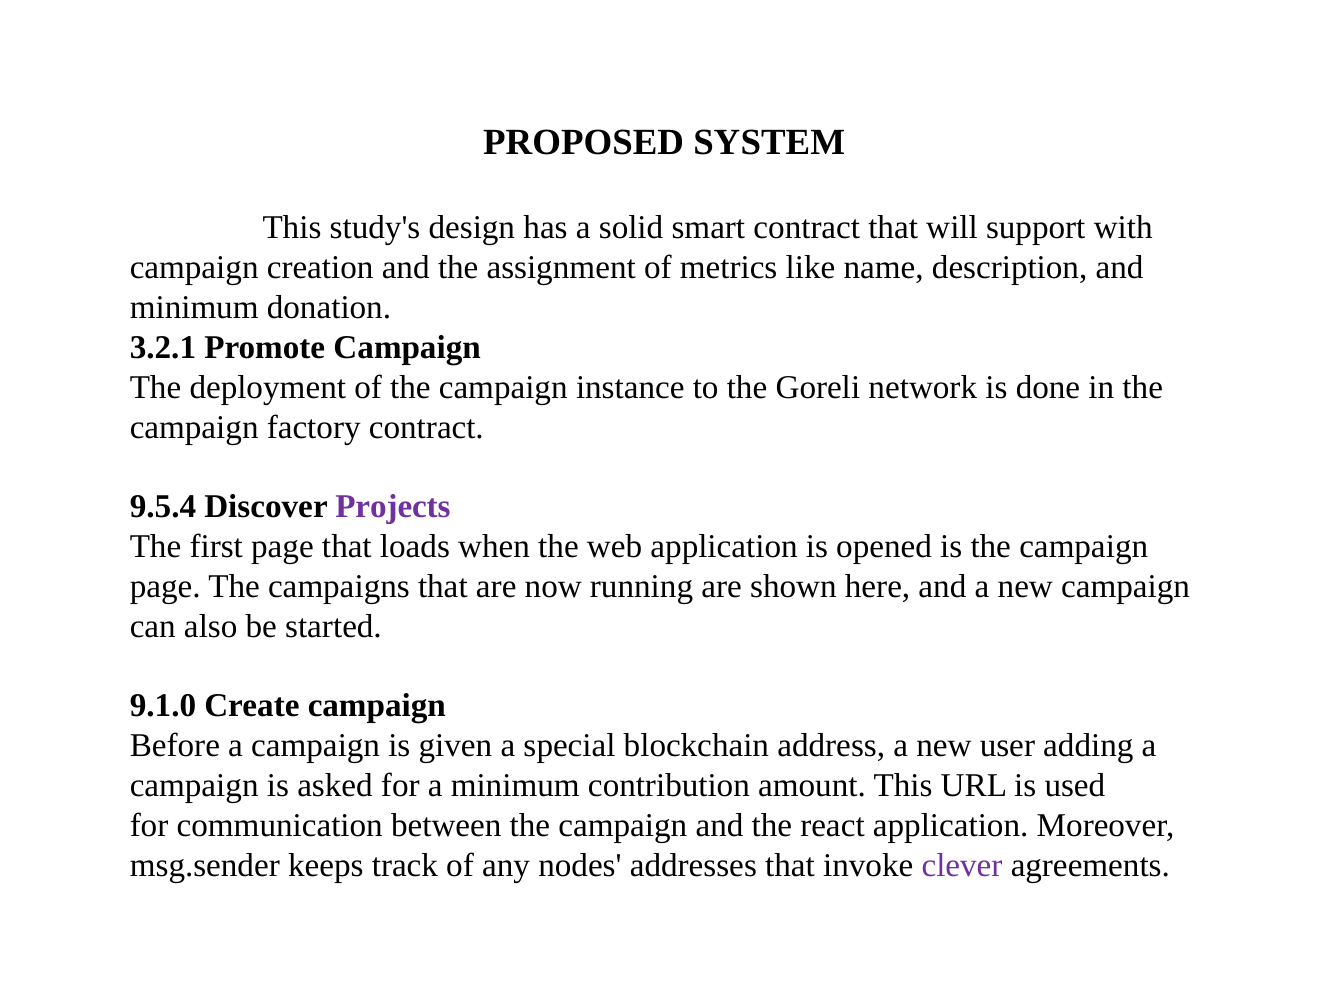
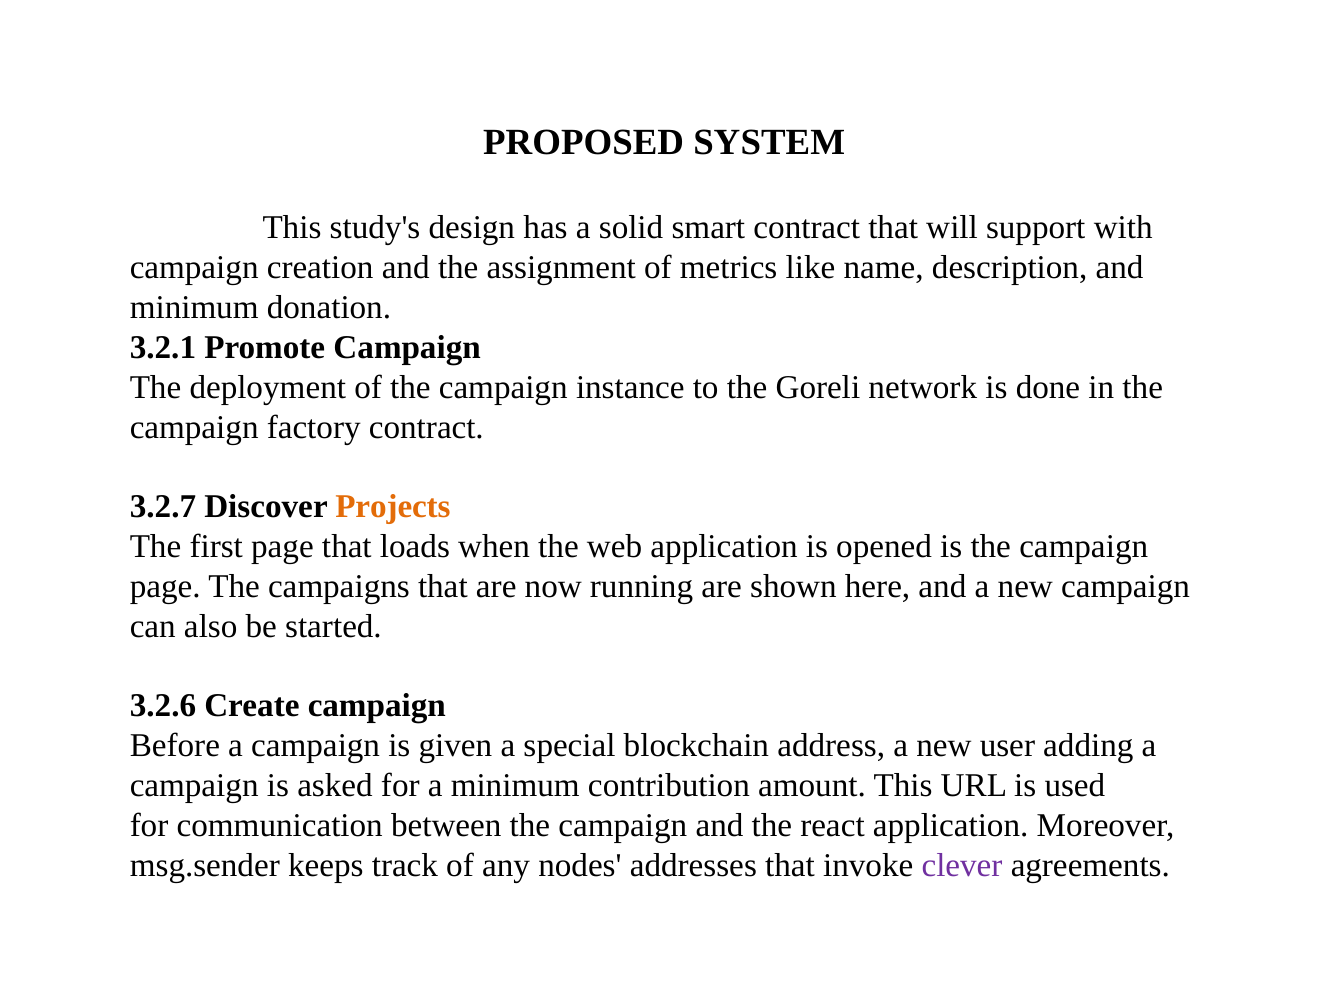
9.5.4: 9.5.4 -> 3.2.7 (163, 506)
Projects colour: purple -> orange (393, 506)
9.1.0: 9.1.0 -> 3.2.6 (163, 705)
